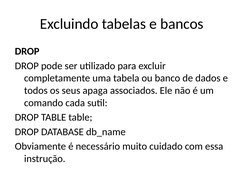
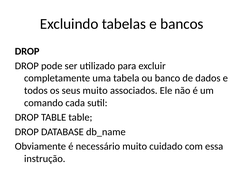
seus apaga: apaga -> muito (95, 91)
